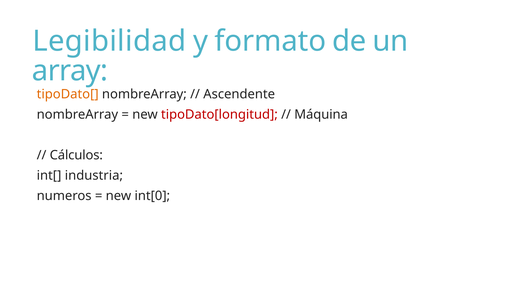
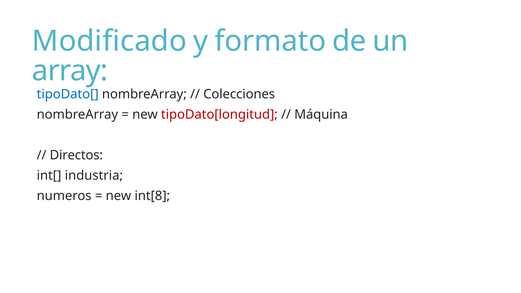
Legibilidad: Legibilidad -> Modificado (109, 41)
tipoDato[ colour: orange -> blue (68, 94)
Ascendente: Ascendente -> Colecciones (239, 94)
Cálculos: Cálculos -> Directos (76, 155)
int[0: int[0 -> int[8 (152, 196)
